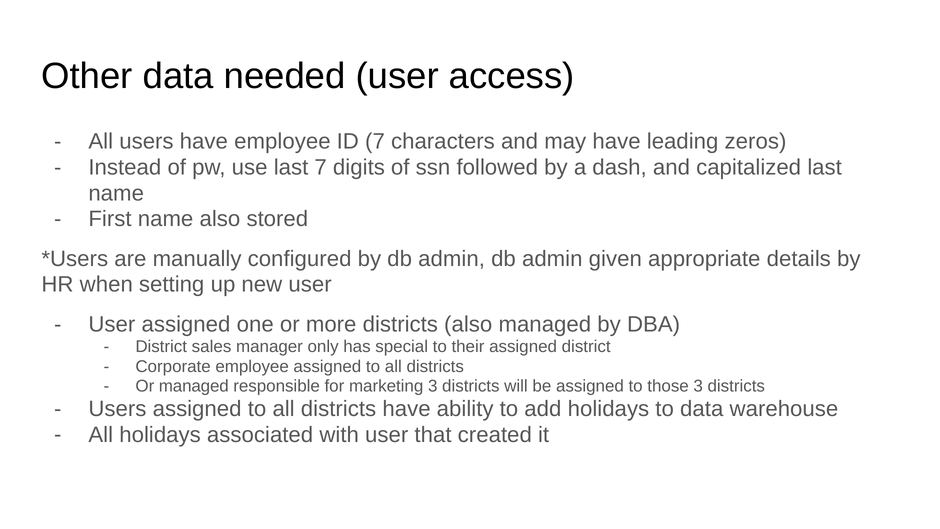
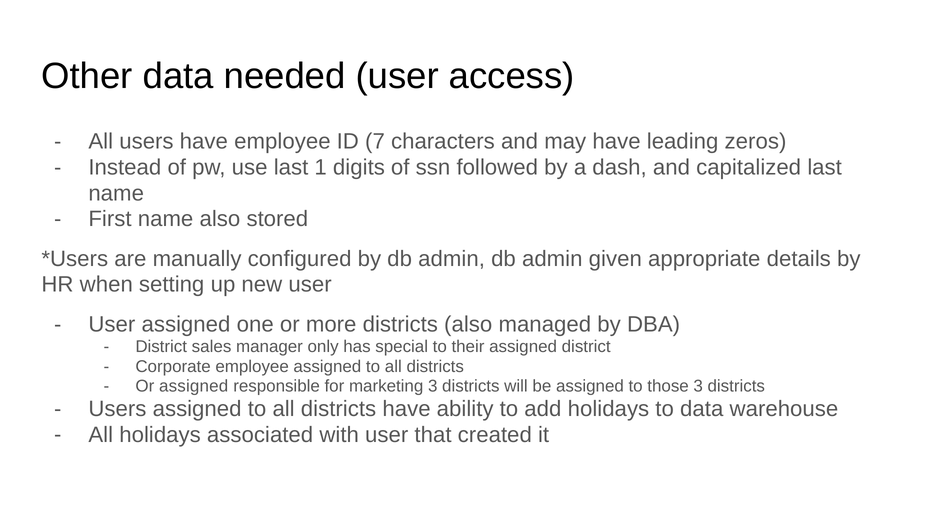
last 7: 7 -> 1 (321, 167)
Or managed: managed -> assigned (194, 386)
